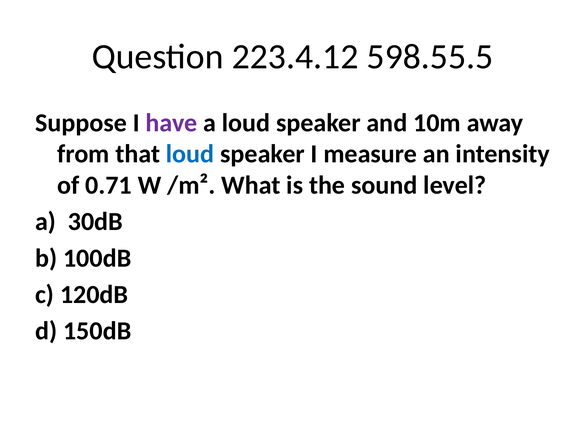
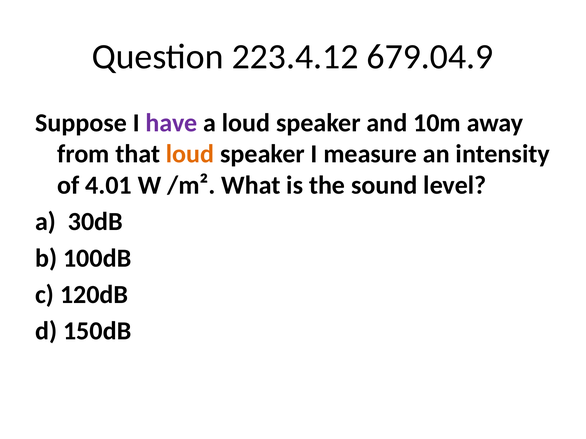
598.55.5: 598.55.5 -> 679.04.9 (430, 57)
loud colour: blue -> orange (190, 154)
0.71: 0.71 -> 4.01 (109, 185)
